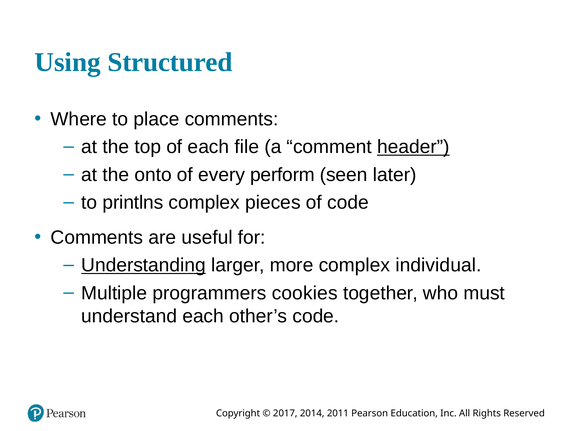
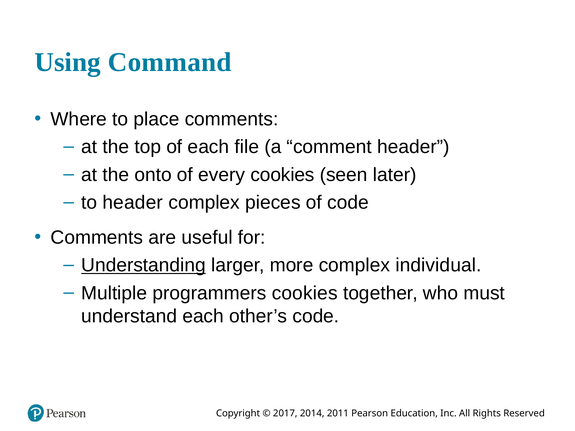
Structured: Structured -> Command (170, 62)
header underline: present -> none (413, 147)
every perform: perform -> cookies (282, 175)
to printlns: printlns -> header (133, 203)
